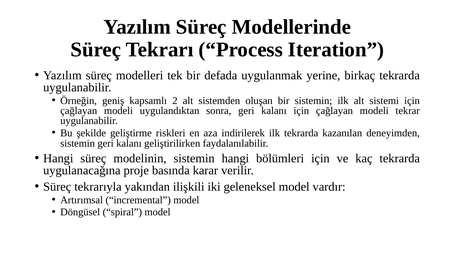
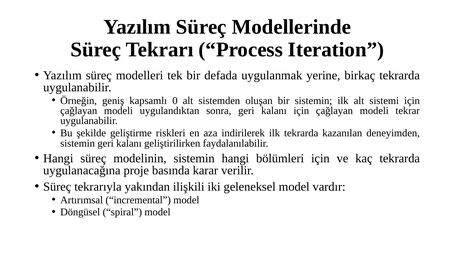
2: 2 -> 0 (175, 101)
